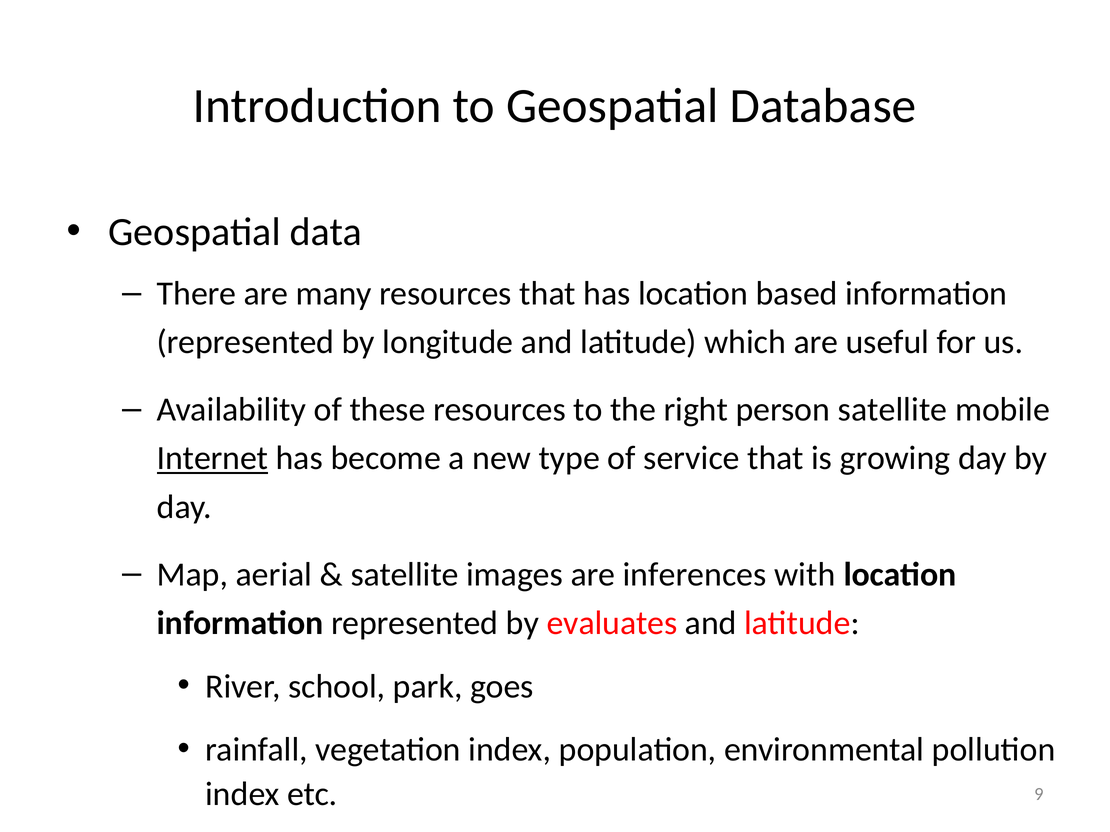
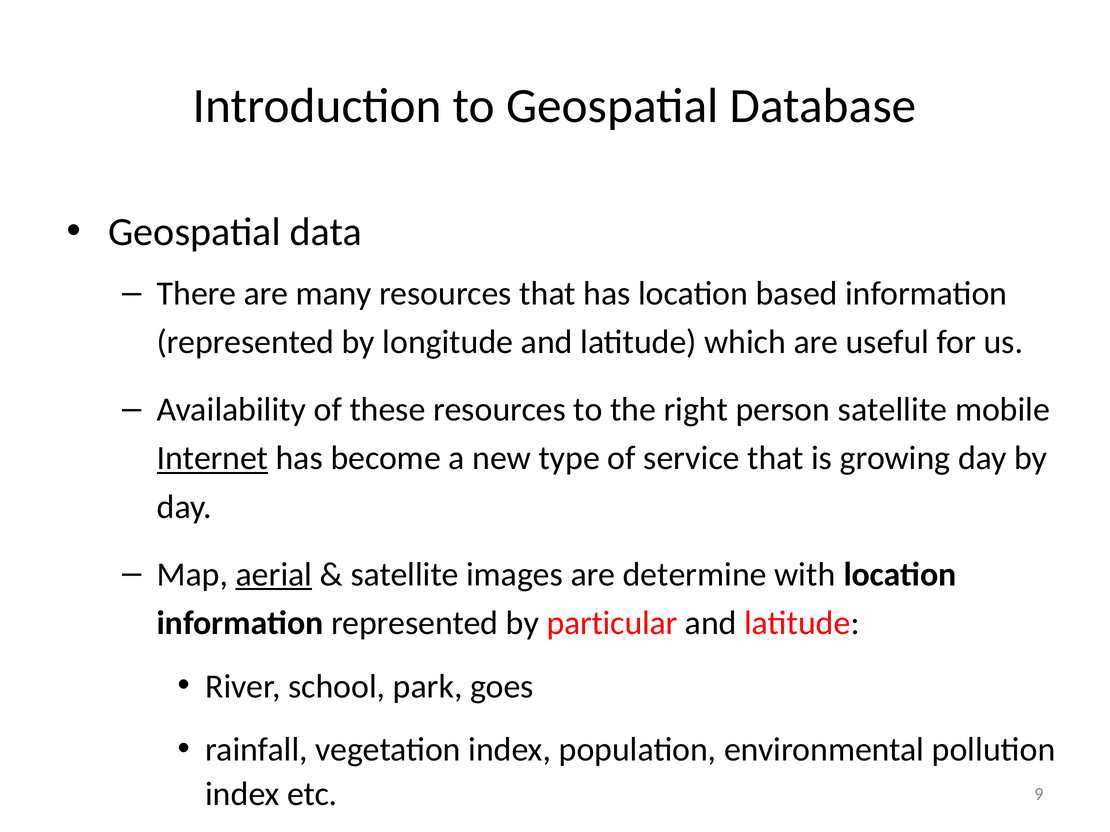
aerial underline: none -> present (274, 575)
inferences: inferences -> determine (695, 575)
evaluates: evaluates -> particular (612, 623)
